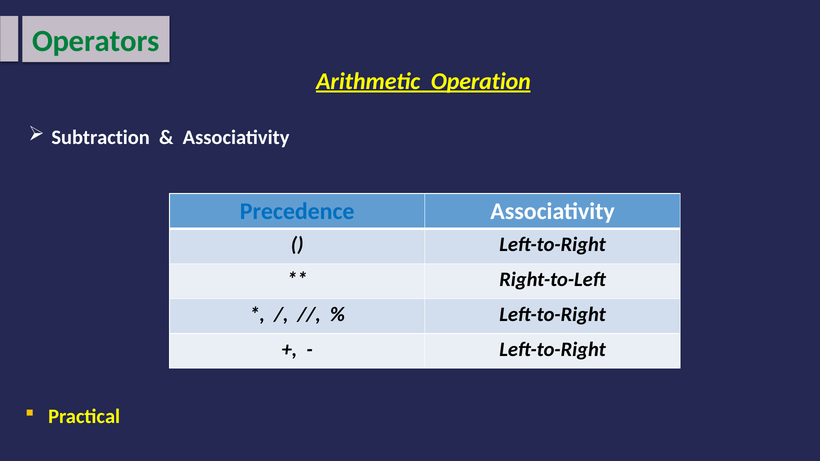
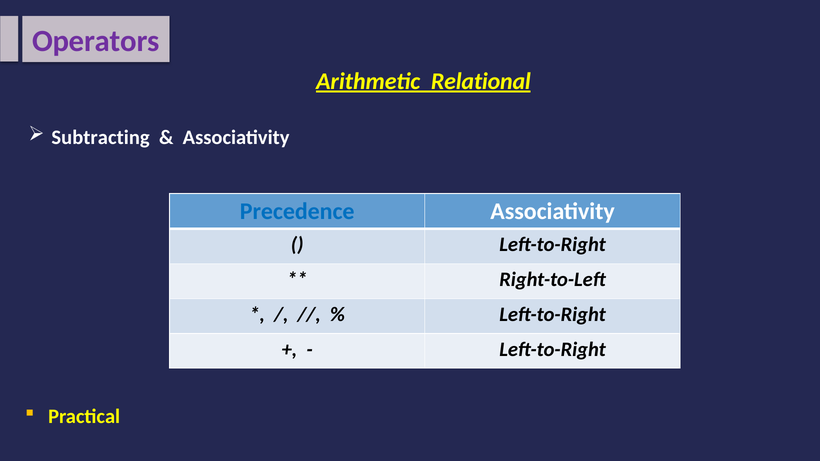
Operators colour: green -> purple (96, 41)
Operation: Operation -> Relational (481, 81)
Subtraction: Subtraction -> Subtracting (101, 138)
